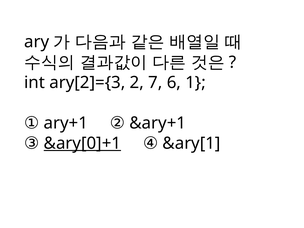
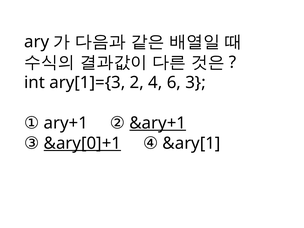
ary[2]={3: ary[2]={3 -> ary[1]={3 (87, 82)
7: 7 -> 4 (155, 82)
1: 1 -> 3 (196, 82)
&ary+1 underline: none -> present (158, 123)
